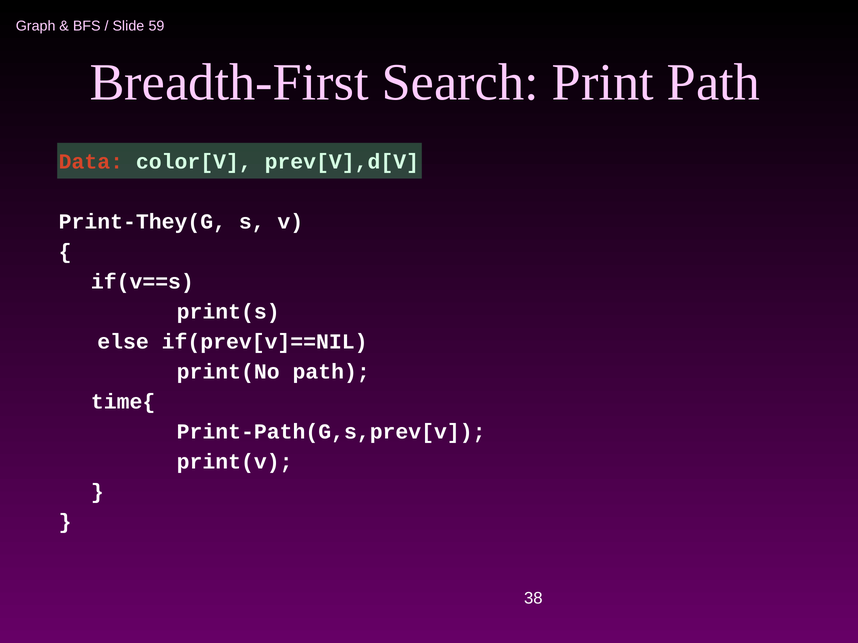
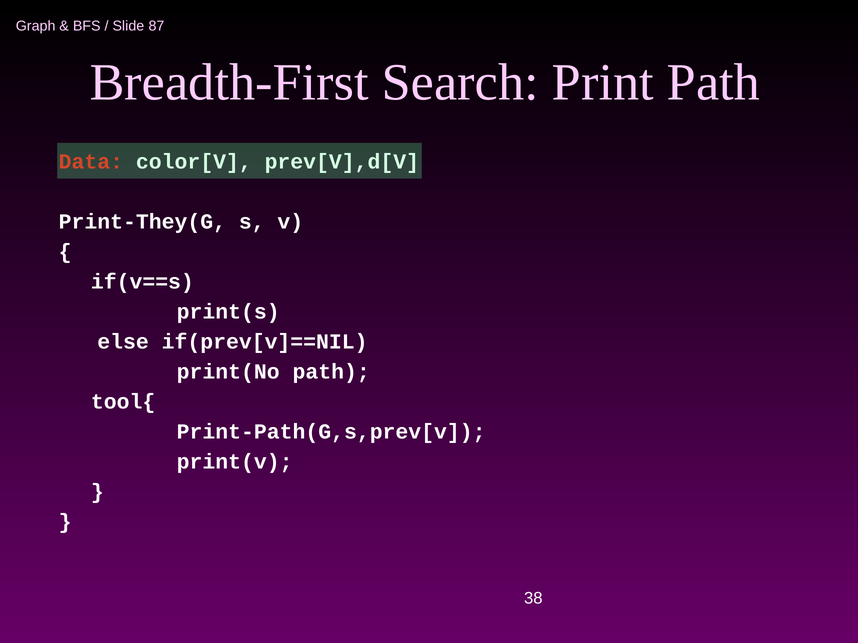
59: 59 -> 87 (156, 26)
time{: time{ -> tool{ (123, 402)
